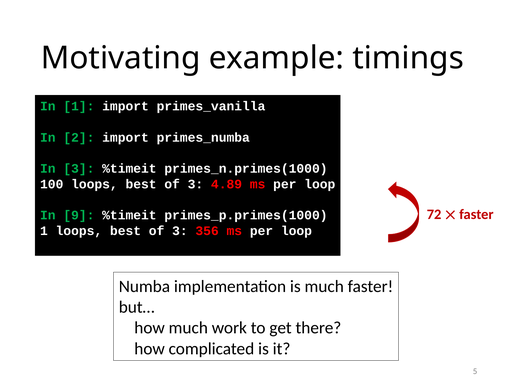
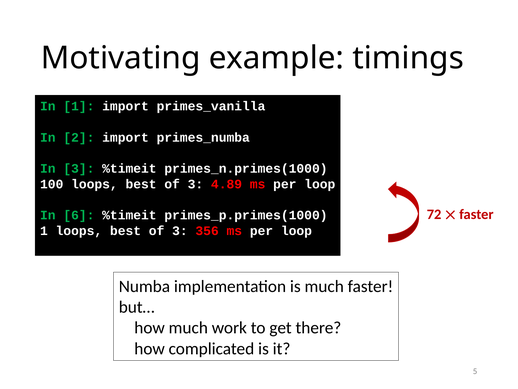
9: 9 -> 6 (79, 215)
